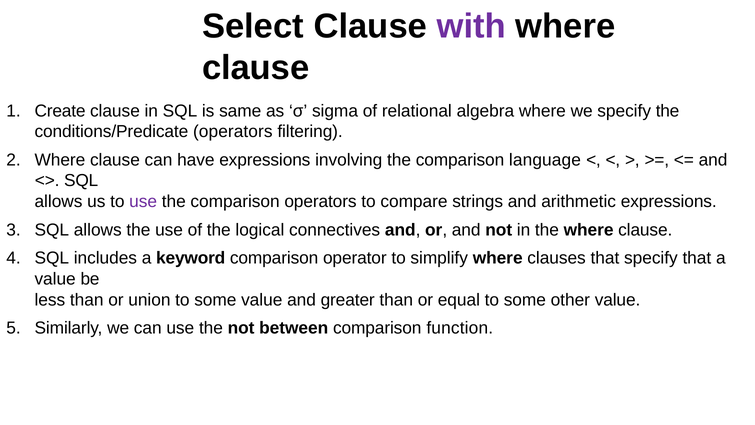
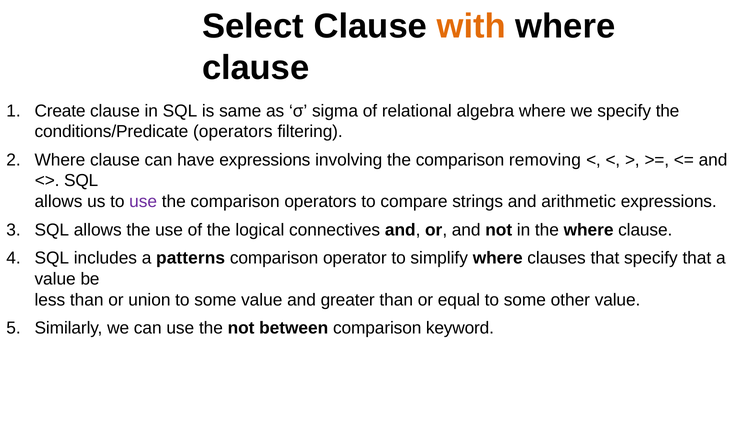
with colour: purple -> orange (471, 26)
language: language -> removing (545, 160)
keyword: keyword -> patterns (191, 258)
function: function -> keyword (460, 328)
